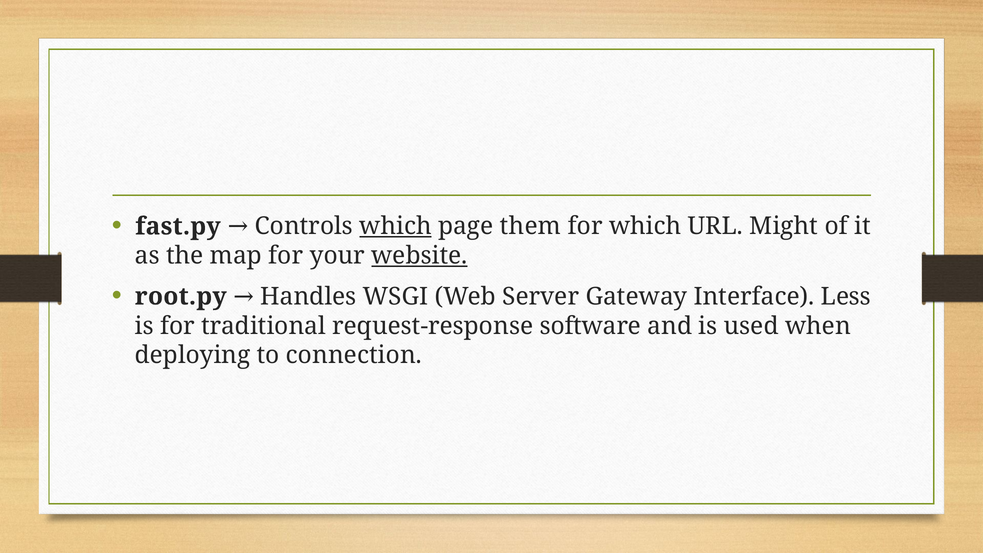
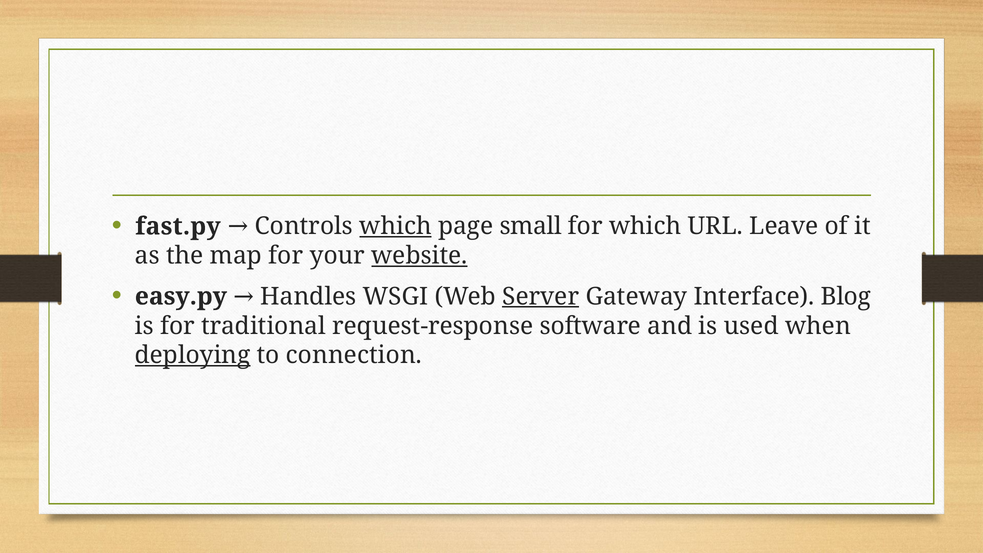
them: them -> small (531, 226)
Might: Might -> Leave (784, 226)
root.py: root.py -> easy.py (181, 296)
Server underline: none -> present (541, 296)
Less: Less -> Blog (846, 296)
deploying underline: none -> present (193, 355)
